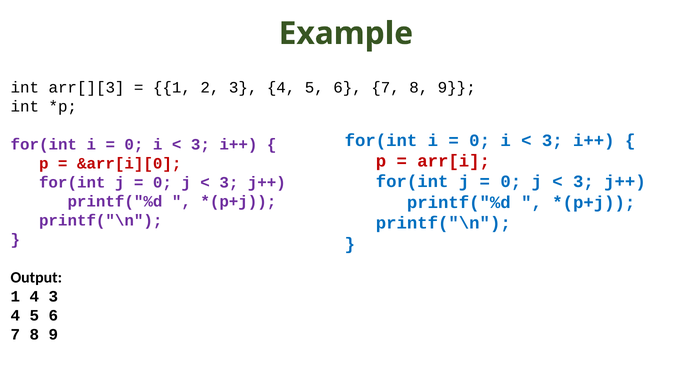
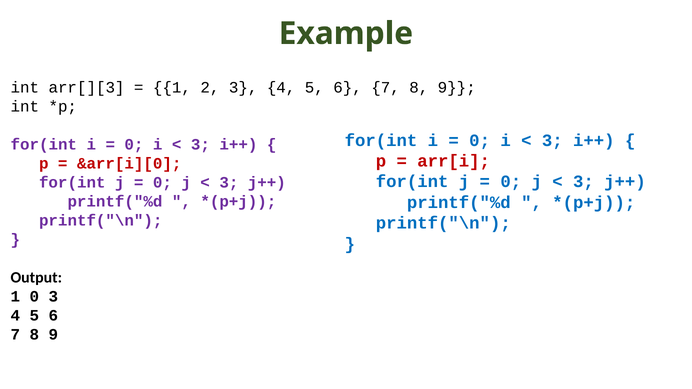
1 4: 4 -> 0 (34, 297)
